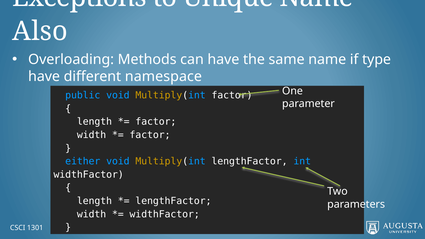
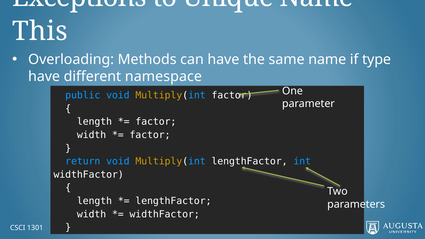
Also: Also -> This (40, 31)
either: either -> return (83, 161)
